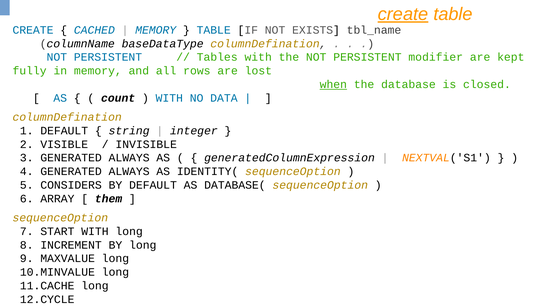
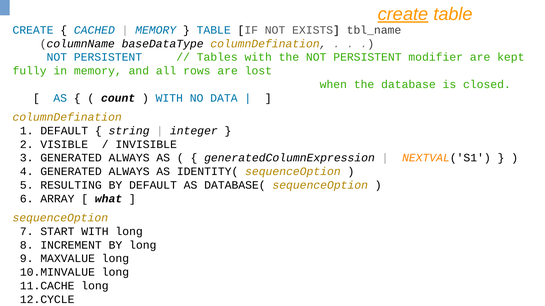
when underline: present -> none (333, 85)
CONSIDERS: CONSIDERS -> RESULTING (71, 185)
them: them -> what (109, 199)
